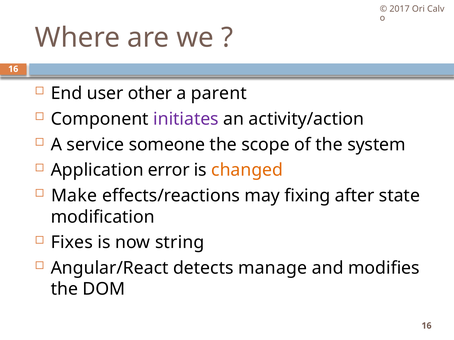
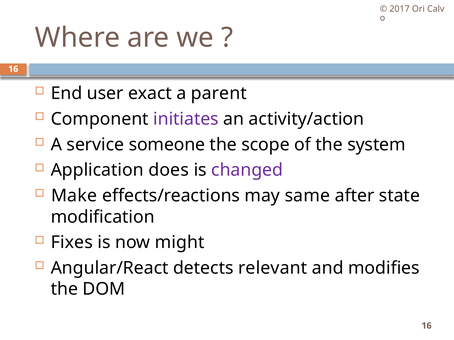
other: other -> exact (150, 94)
error: error -> does (169, 170)
changed colour: orange -> purple (247, 170)
fixing: fixing -> same (307, 196)
string: string -> might (180, 243)
manage: manage -> relevant (273, 268)
